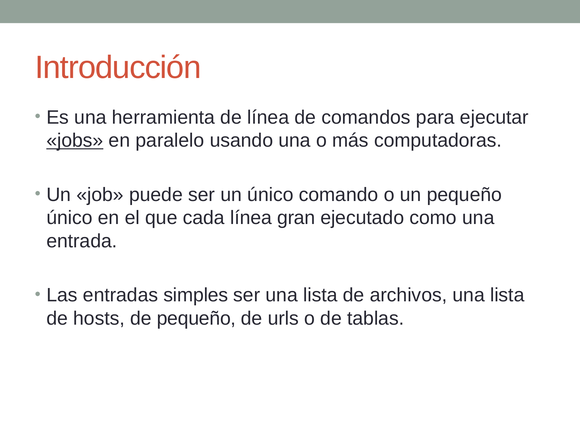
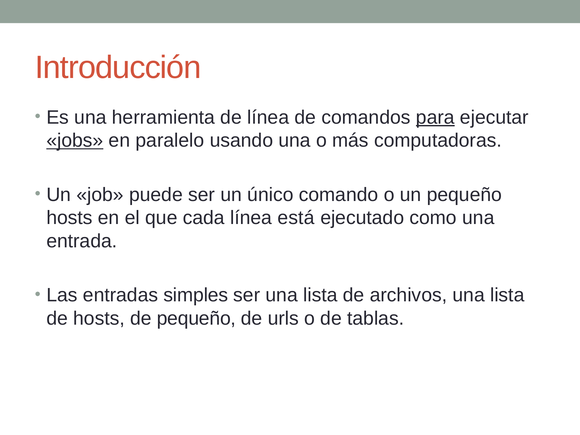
para underline: none -> present (435, 117)
único: único -> hosts (69, 218)
gran: gran -> está (296, 218)
